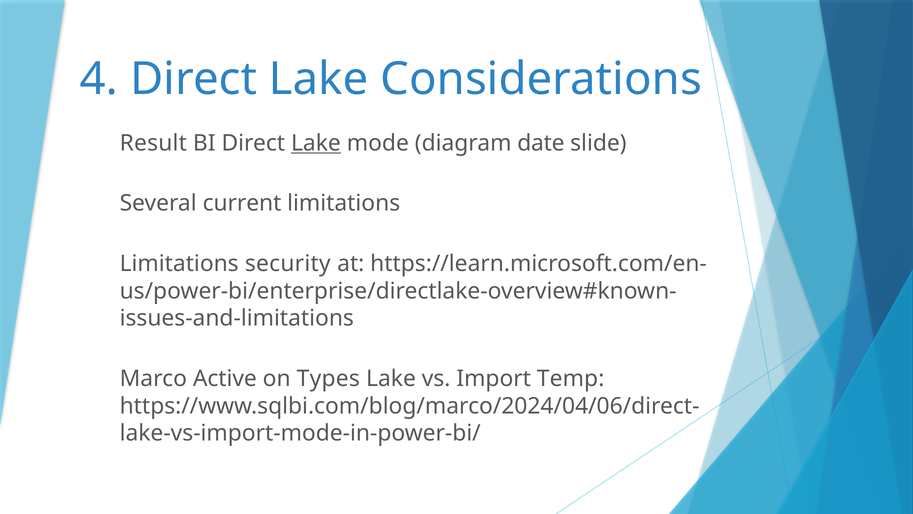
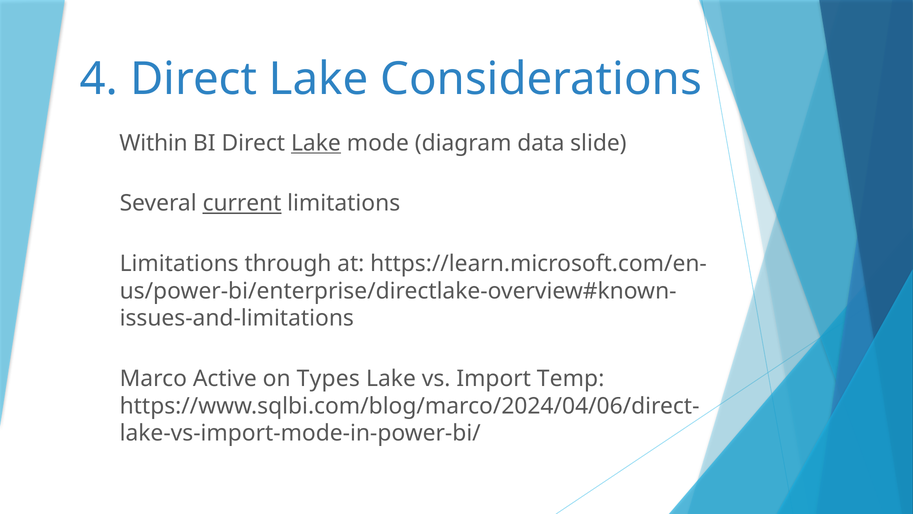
Result: Result -> Within (154, 143)
date: date -> data (541, 143)
current underline: none -> present (242, 203)
security: security -> through (288, 263)
